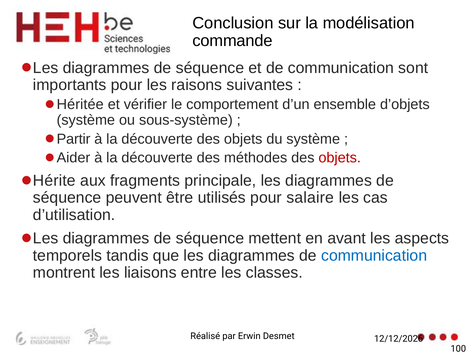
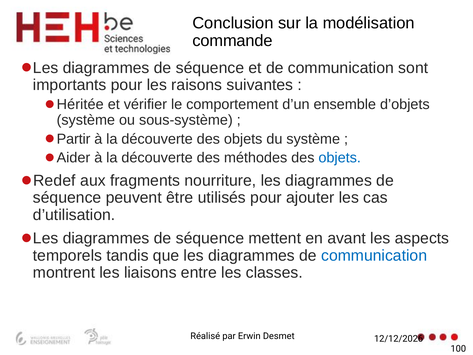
objets colour: red -> blue (340, 158)
Hérite: Hérite -> Redef (54, 181)
principale: principale -> nourriture (220, 181)
salaire: salaire -> ajouter (310, 198)
